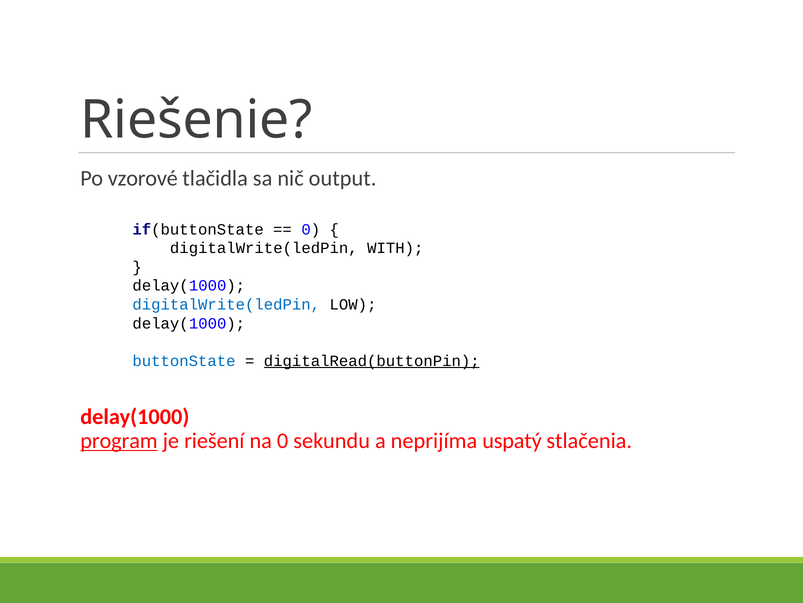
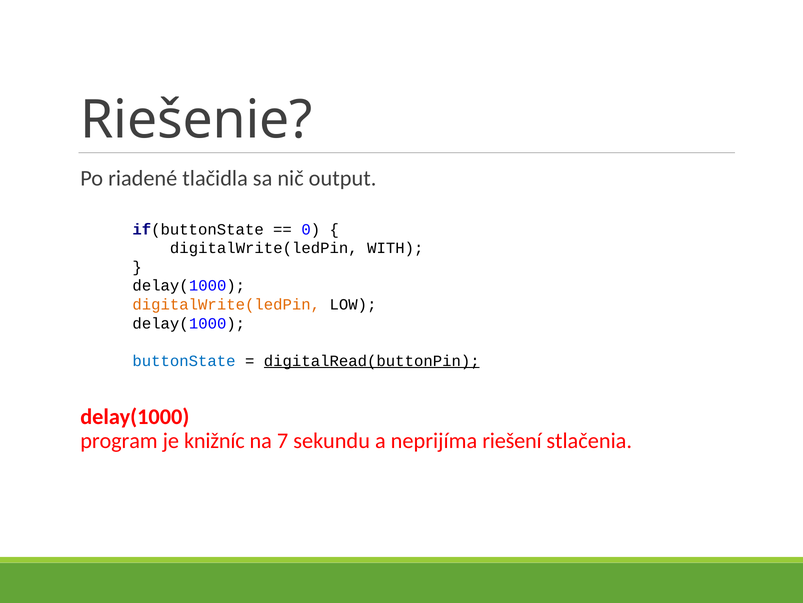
vzorové: vzorové -> riadené (143, 178)
digitalWrite(ledPin colour: blue -> orange (226, 304)
program underline: present -> none (119, 440)
riešení: riešení -> knižníc (214, 440)
na 0: 0 -> 7 (283, 440)
uspatý: uspatý -> riešení (512, 440)
